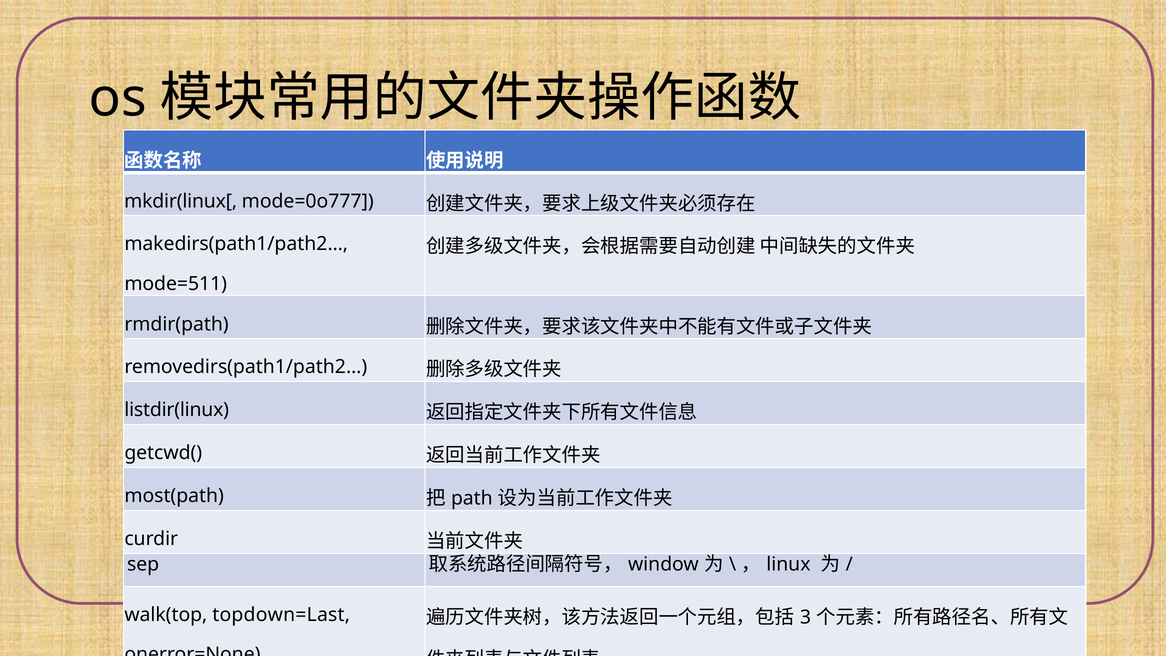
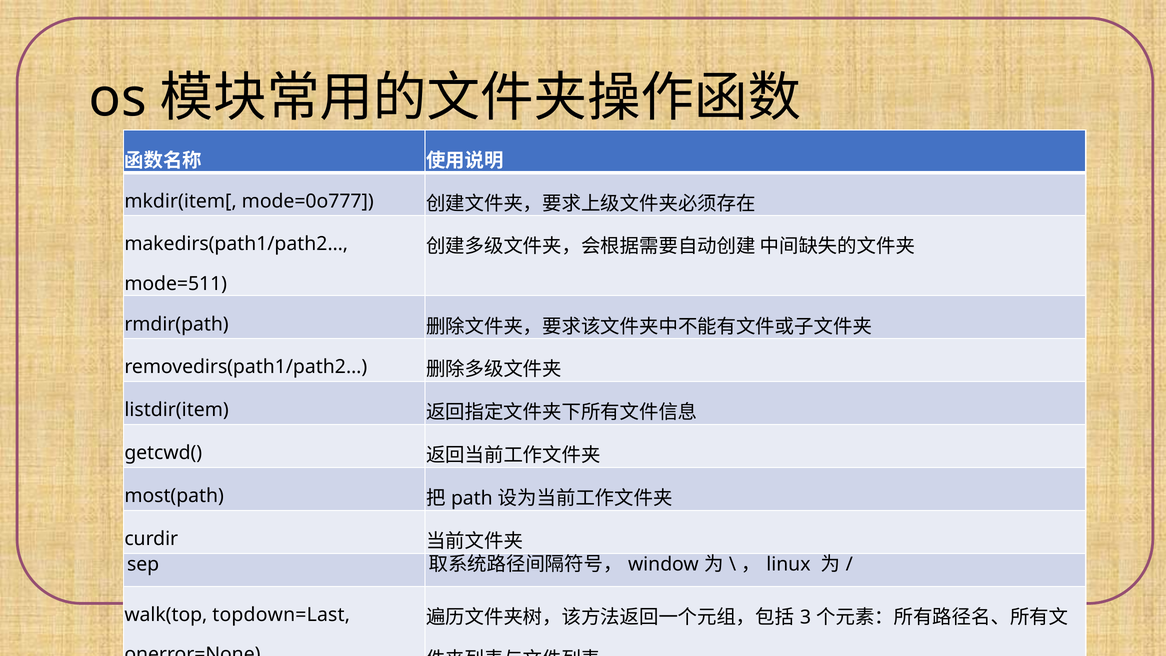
mkdir(linux[: mkdir(linux[ -> mkdir(item[ (181, 201)
listdir(linux: listdir(linux -> listdir(item (177, 410)
